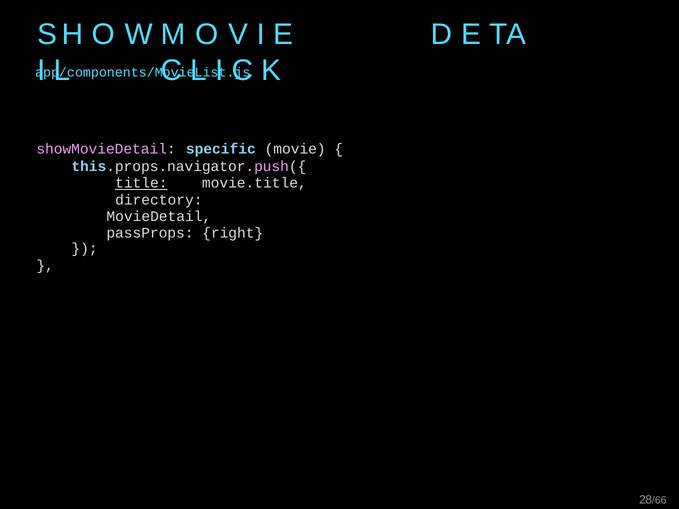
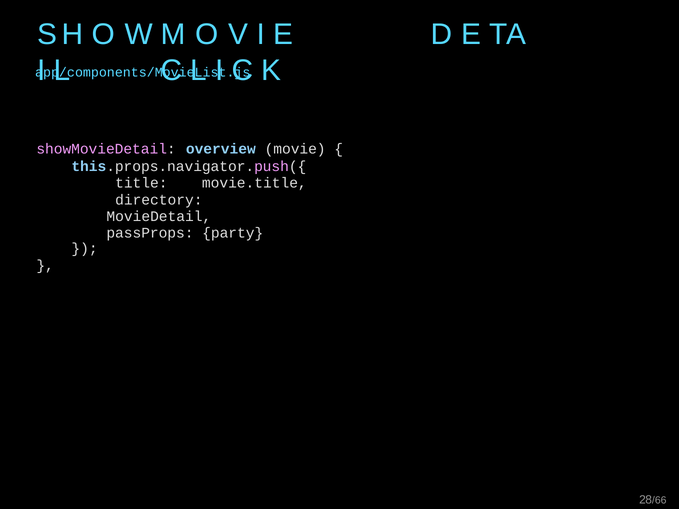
specific: specific -> overview (221, 149)
title underline: present -> none (141, 183)
right: right -> party (233, 233)
